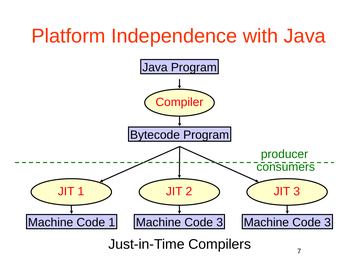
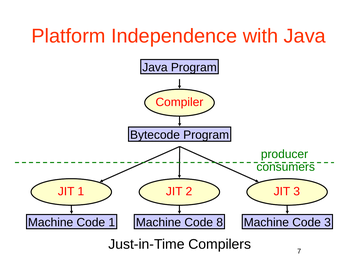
1 Machine Code 3: 3 -> 8 (220, 223)
